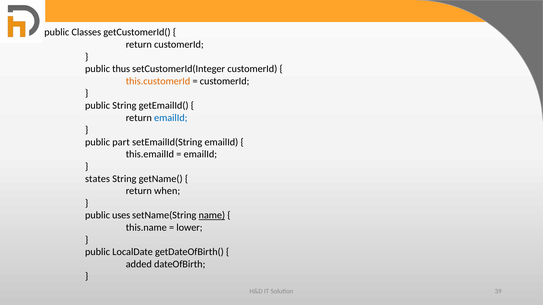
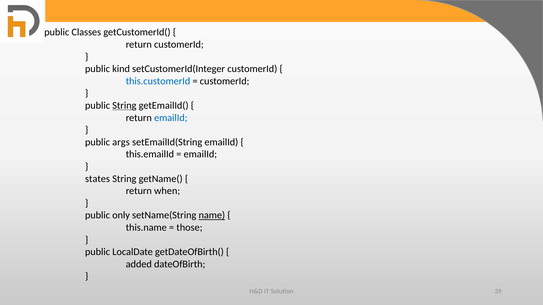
thus: thus -> kind (121, 69)
this.customerId colour: orange -> blue (158, 81)
String underline: none -> present (124, 106)
part: part -> args (121, 142)
uses: uses -> only (121, 216)
lower: lower -> those (189, 228)
